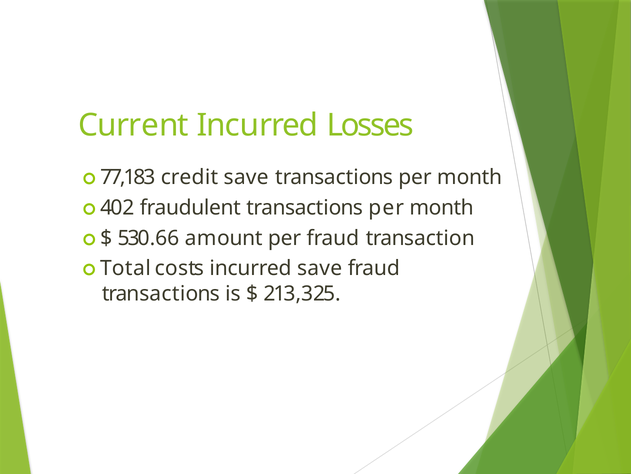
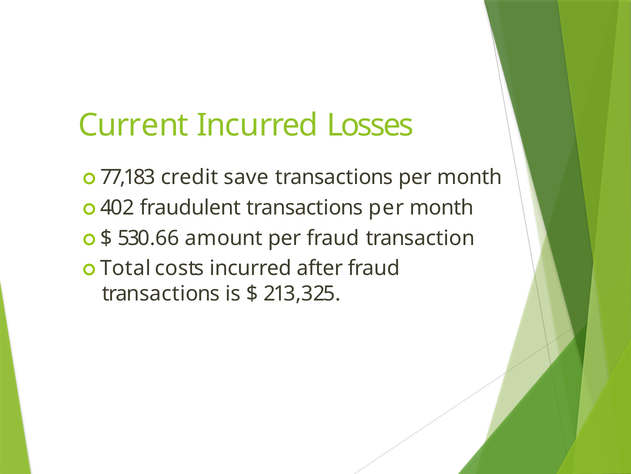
incurred save: save -> after (320, 268)
